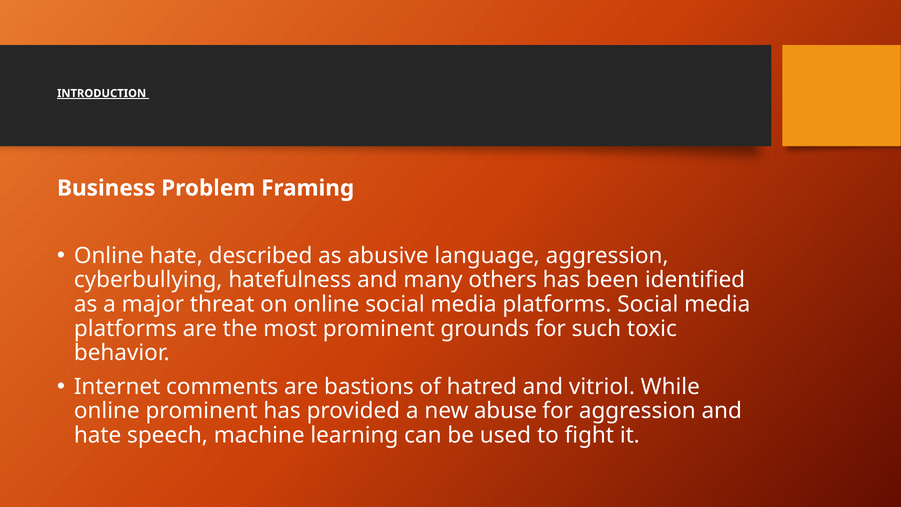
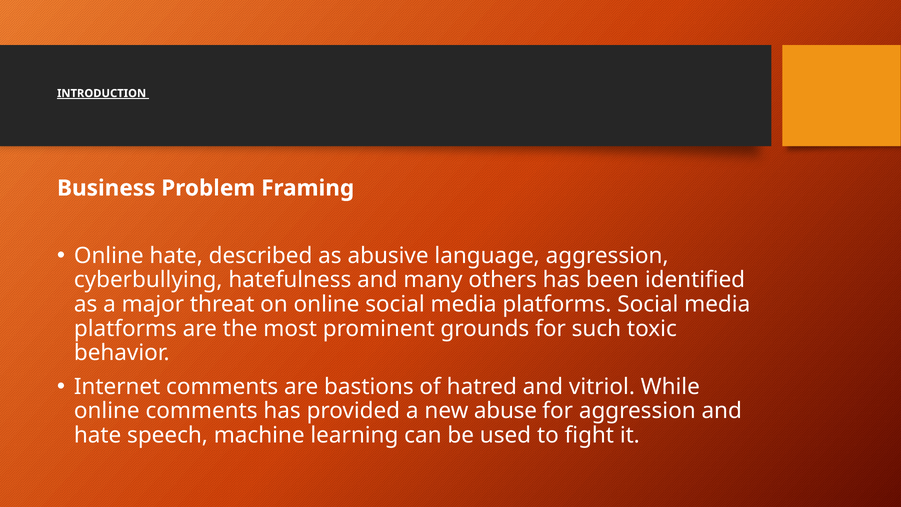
online prominent: prominent -> comments (202, 411)
